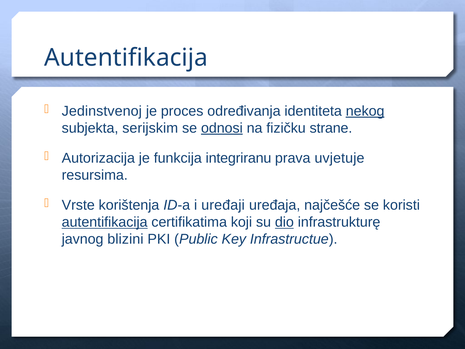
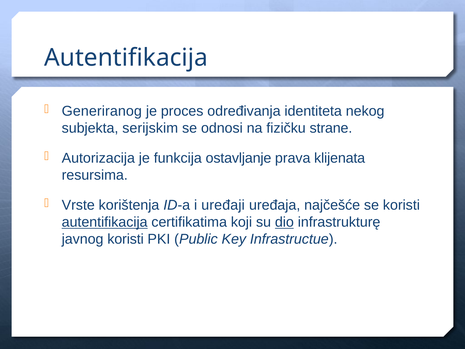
Jedinstvenoj: Jedinstvenoj -> Generiranog (102, 111)
nekog underline: present -> none (365, 111)
odnosi underline: present -> none (222, 128)
integriranu: integriranu -> ostavljanje (239, 158)
uvjetuje: uvjetuje -> klijenata (340, 158)
javnog blizini: blizini -> koristi (126, 239)
